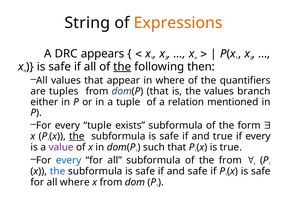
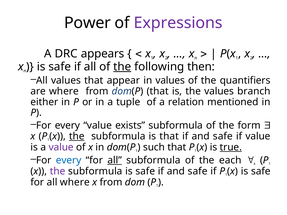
String: String -> Power (87, 23)
Expressions colour: orange -> purple (178, 23)
in where: where -> values (170, 81)
are tuples: tuples -> where (64, 91)
every tuple: tuple -> value (98, 126)
safe: safe -> that (169, 136)
true: true -> safe (223, 136)
if every: every -> value (258, 136)
true underline: none -> present (231, 147)
all underline: none -> present (115, 160)
the from: from -> each (230, 160)
the colour: blue -> purple (58, 171)
